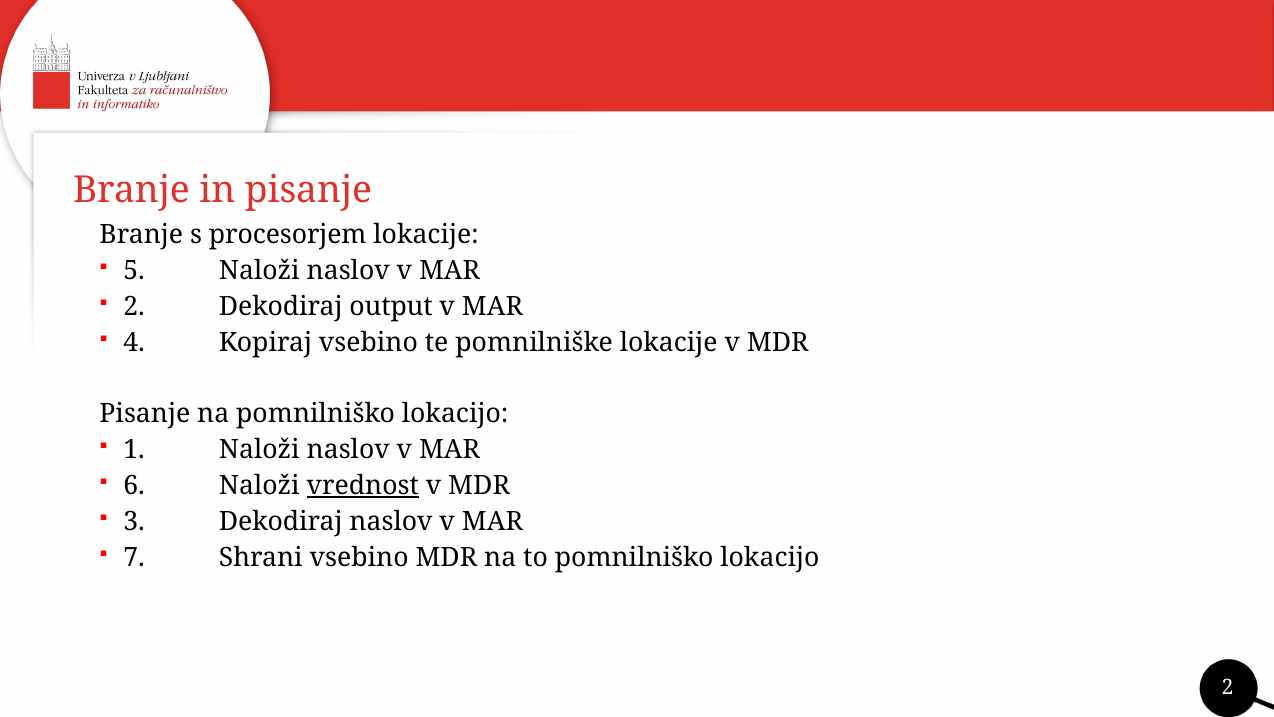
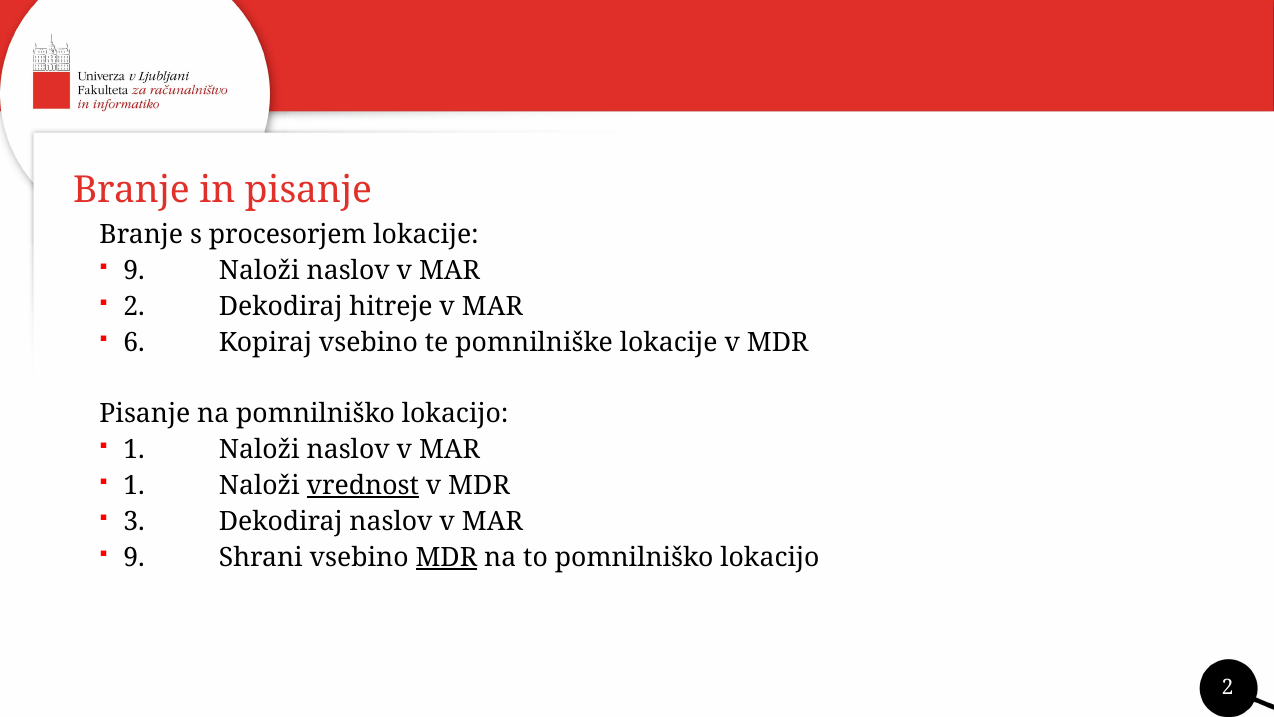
5: 5 -> 9 (134, 271)
output: output -> hitreje (391, 307)
4: 4 -> 6 (134, 342)
6: 6 -> 1 (134, 485)
7: 7 -> 9 (134, 557)
MDR underline: none -> present (446, 557)
